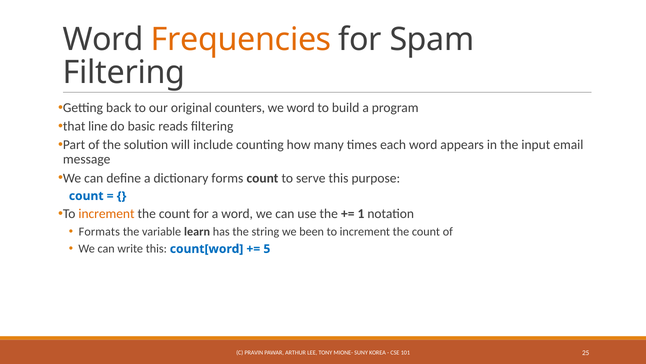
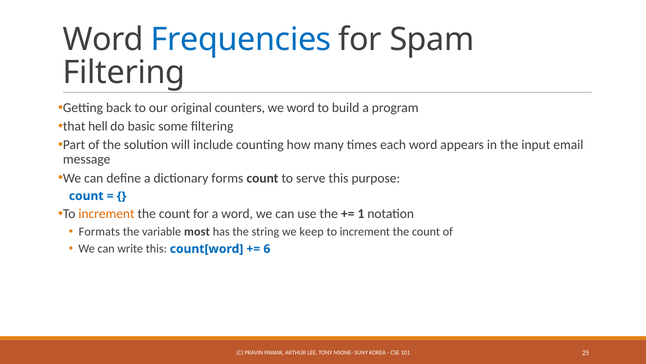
Frequencies colour: orange -> blue (241, 39)
line: line -> hell (98, 126)
reads: reads -> some (173, 126)
learn: learn -> most (197, 231)
been: been -> keep (312, 231)
5: 5 -> 6 (267, 248)
